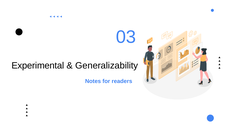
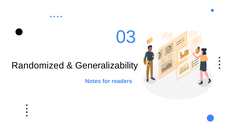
Experimental: Experimental -> Randomized (38, 66)
